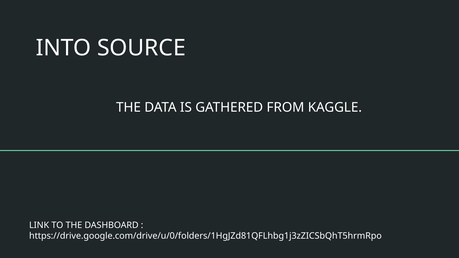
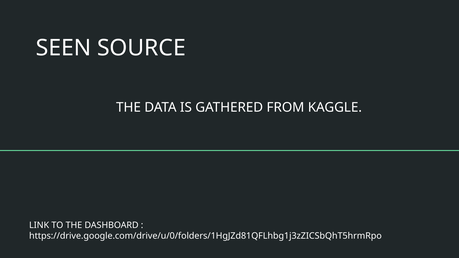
INTO: INTO -> SEEN (64, 48)
